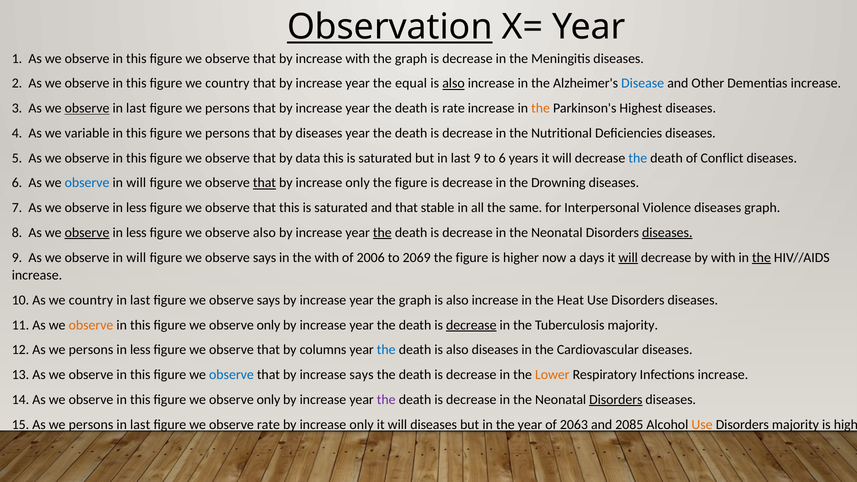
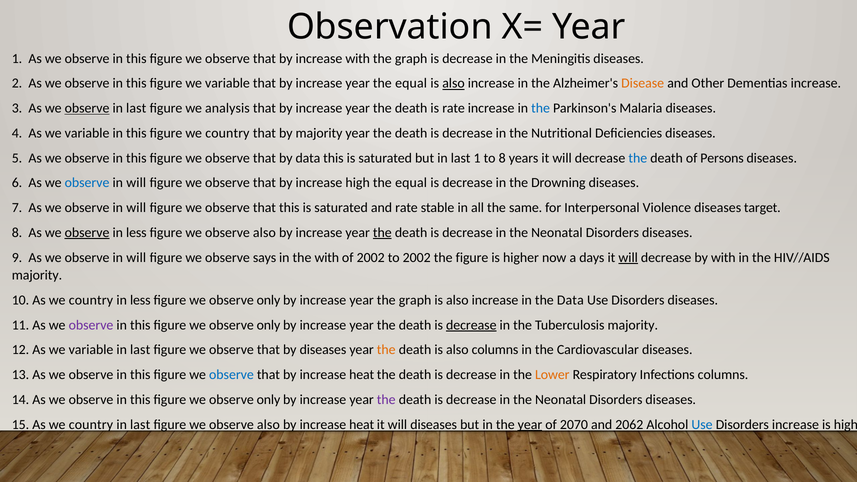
Observation underline: present -> none (390, 27)
figure we country: country -> variable (227, 83)
Disease colour: blue -> orange (643, 83)
persons: persons -> analysis (227, 108)
the colour: orange -> blue (541, 108)
Highest: Highest -> Malaria (641, 108)
this figure we persons: persons -> country (227, 133)
by diseases: diseases -> majority (319, 133)
last 9: 9 -> 1 (477, 158)
to 6: 6 -> 8 (502, 158)
Conflict: Conflict -> Persons (722, 158)
that underline: present -> none (264, 183)
only: only -> high (358, 183)
figure: figure -> equal (411, 183)
less: less -> will (136, 208)
and that: that -> rate (406, 208)
diseases graph: graph -> target (762, 208)
diseases underline: present -> none (667, 233)
of 2006: 2006 -> 2002 (371, 258)
to 2069: 2069 -> 2002 (417, 258)
the underline: present -> none (762, 258)
increase: increase -> majority (37, 275)
last: last -> less (140, 300)
says: says -> only (268, 300)
the Heat: Heat -> Data (570, 300)
observe colour: orange -> purple (91, 325)
12 As we persons: persons -> variable (91, 350)
less: less -> last (140, 350)
by columns: columns -> diseases (323, 350)
the colour: blue -> orange (386, 350)
also diseases: diseases -> columns (495, 350)
that by increase says: says -> heat (362, 375)
Infections increase: increase -> columns (723, 375)
Disorders underline: present -> none (616, 400)
15 As we persons: persons -> country (91, 425)
rate: rate -> also (268, 425)
only: only -> heat (362, 425)
year underline: none -> present (530, 425)
2063: 2063 -> 2070 (574, 425)
2085: 2085 -> 2062 (629, 425)
Use colour: orange -> blue (702, 425)
Disorders majority: majority -> increase (795, 425)
